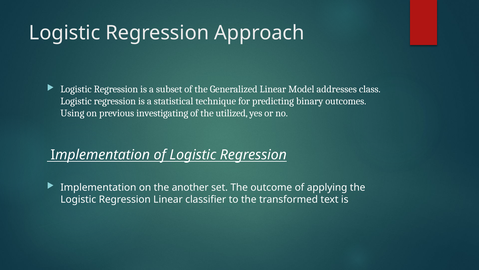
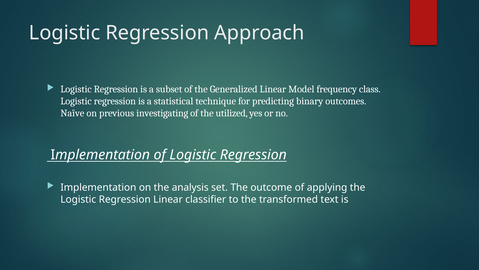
addresses: addresses -> frequency (337, 89)
Using: Using -> Naïve (72, 113)
another: another -> analysis (190, 187)
